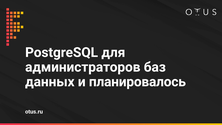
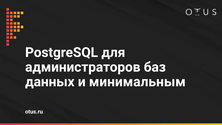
планировалось: планировалось -> минимальным (137, 82)
